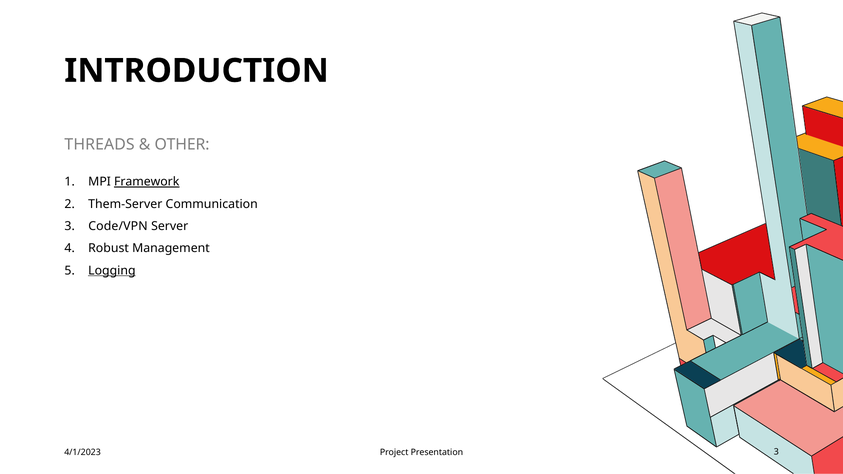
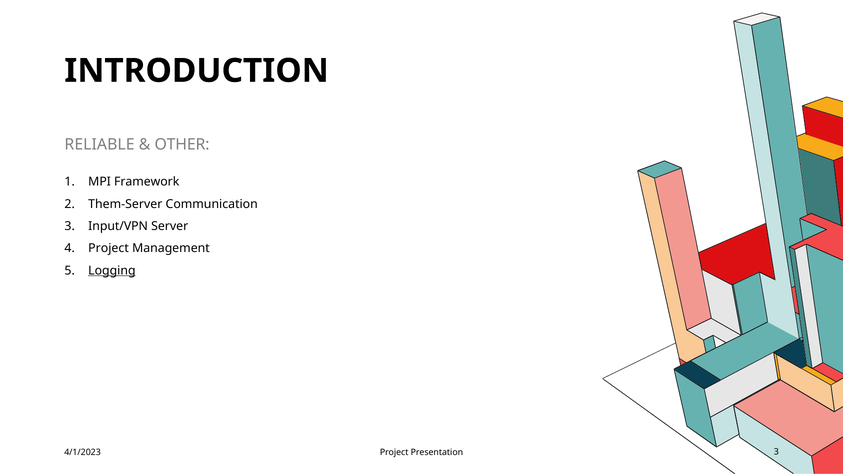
THREADS: THREADS -> RELIABLE (100, 145)
Framework underline: present -> none (147, 182)
Code/VPN: Code/VPN -> Input/VPN (118, 226)
Robust: Robust -> Project (109, 248)
